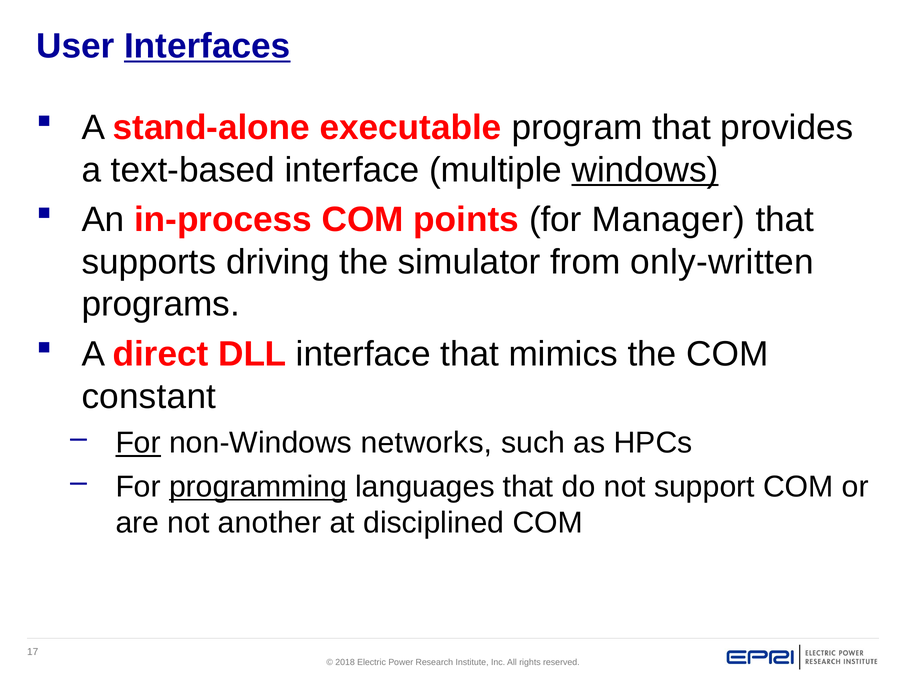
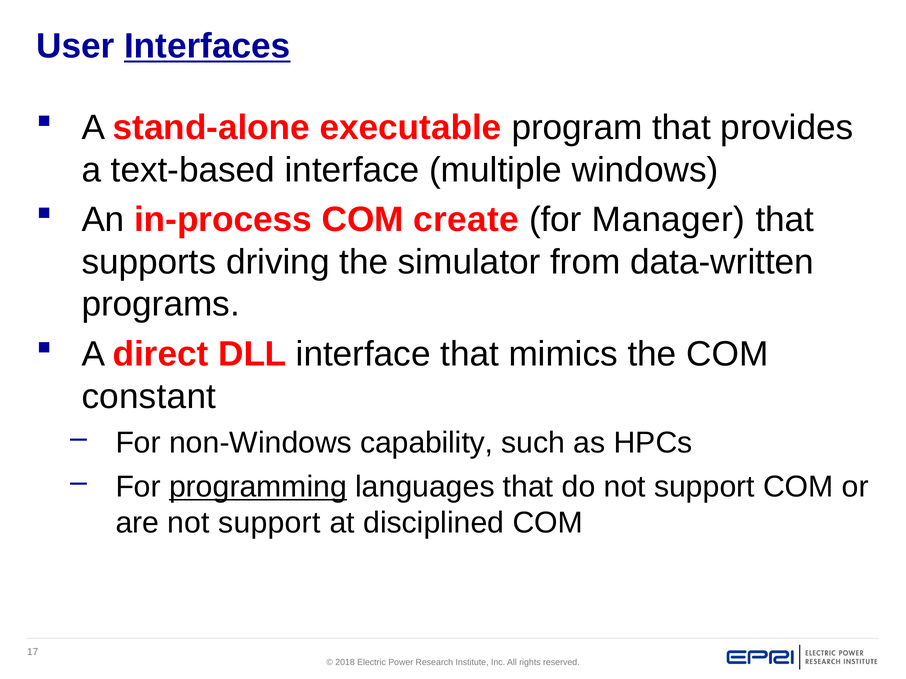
windows underline: present -> none (645, 170)
points: points -> create (466, 220)
only-written: only-written -> data-written (722, 262)
For underline: present -> none (138, 443)
networks: networks -> capability (427, 443)
are not another: another -> support (269, 523)
